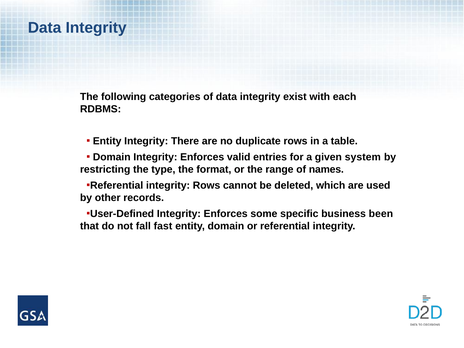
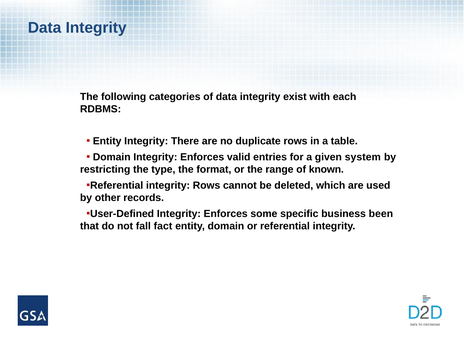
names: names -> known (326, 169)
fast: fast -> fact (163, 226)
